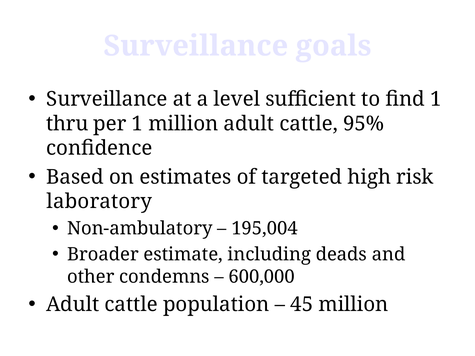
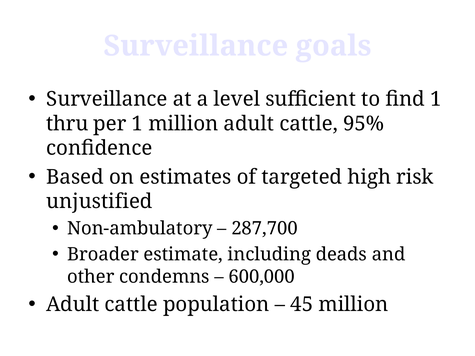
laboratory: laboratory -> unjustified (99, 202)
195,004: 195,004 -> 287,700 (265, 229)
